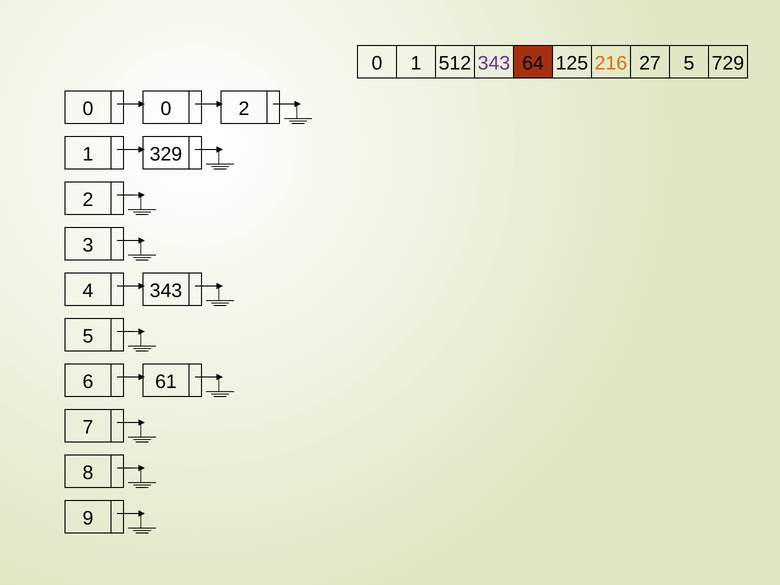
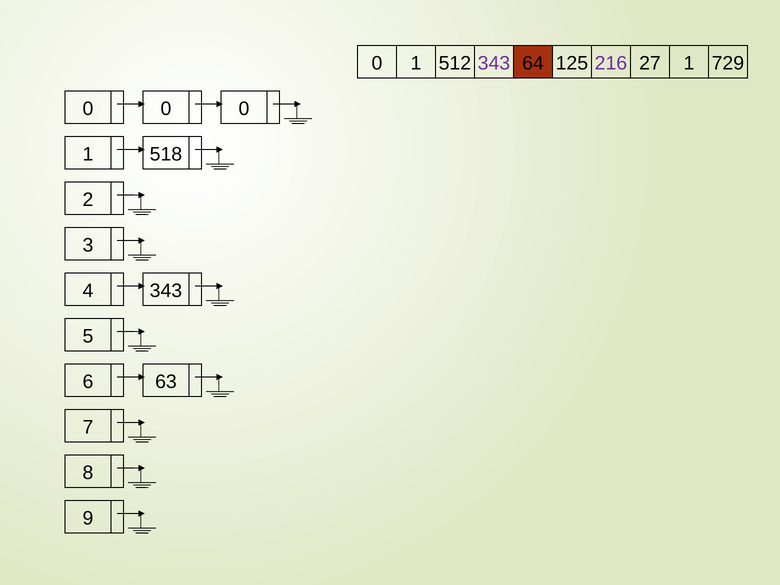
216 colour: orange -> purple (611, 63)
27 5: 5 -> 1 (689, 63)
2: 2 -> 0 (244, 109)
329: 329 -> 518 (166, 154)
61: 61 -> 63 (166, 382)
